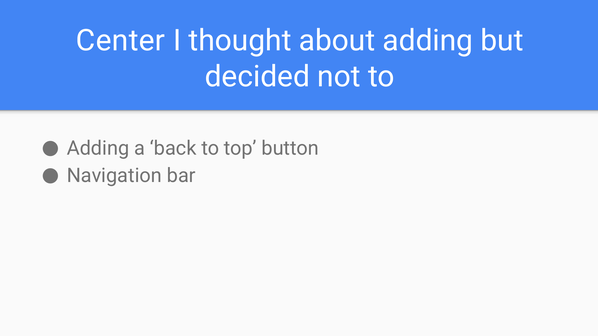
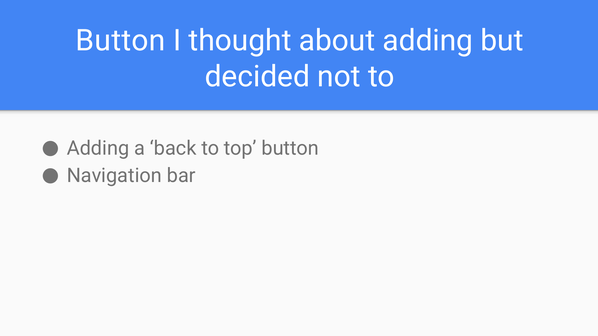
Center: Center -> Button (121, 41)
